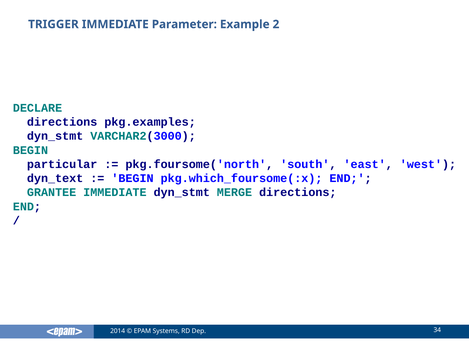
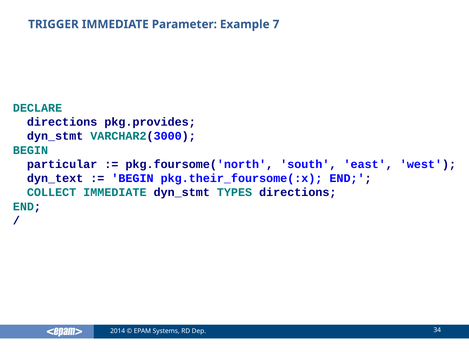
2: 2 -> 7 (276, 24)
pkg.examples: pkg.examples -> pkg.provides (150, 122)
pkg.which_foursome(:x: pkg.which_foursome(:x -> pkg.their_foursome(:x (242, 178)
GRANTEE: GRANTEE -> COLLECT (52, 192)
MERGE: MERGE -> TYPES (234, 192)
